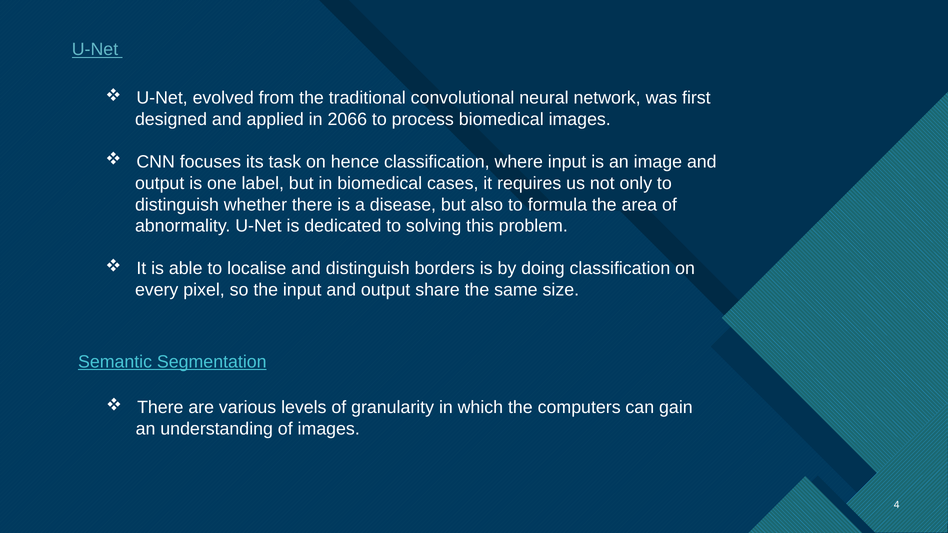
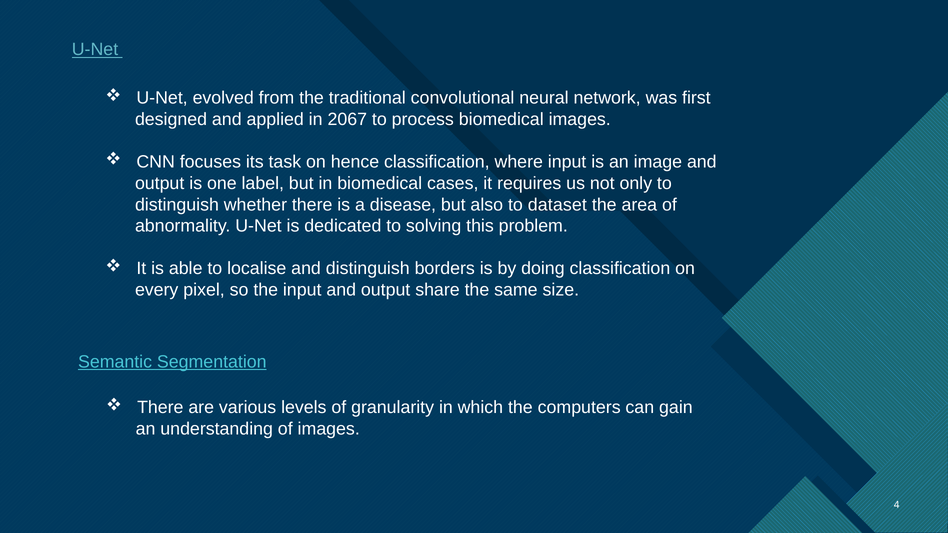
2066: 2066 -> 2067 (347, 119)
formula: formula -> dataset (557, 205)
